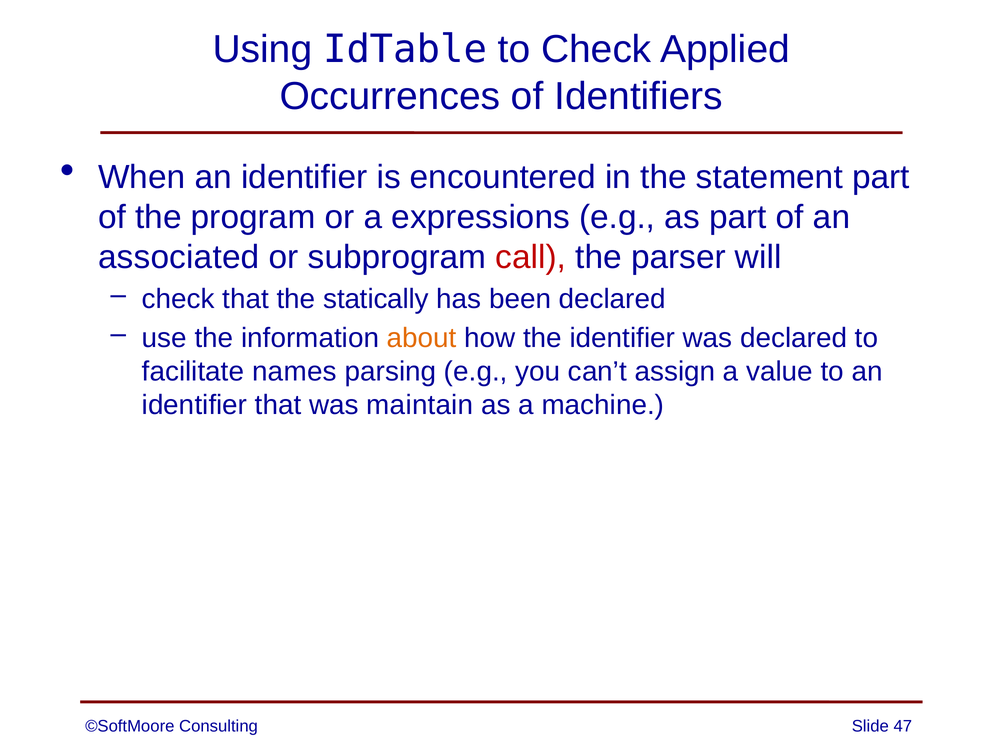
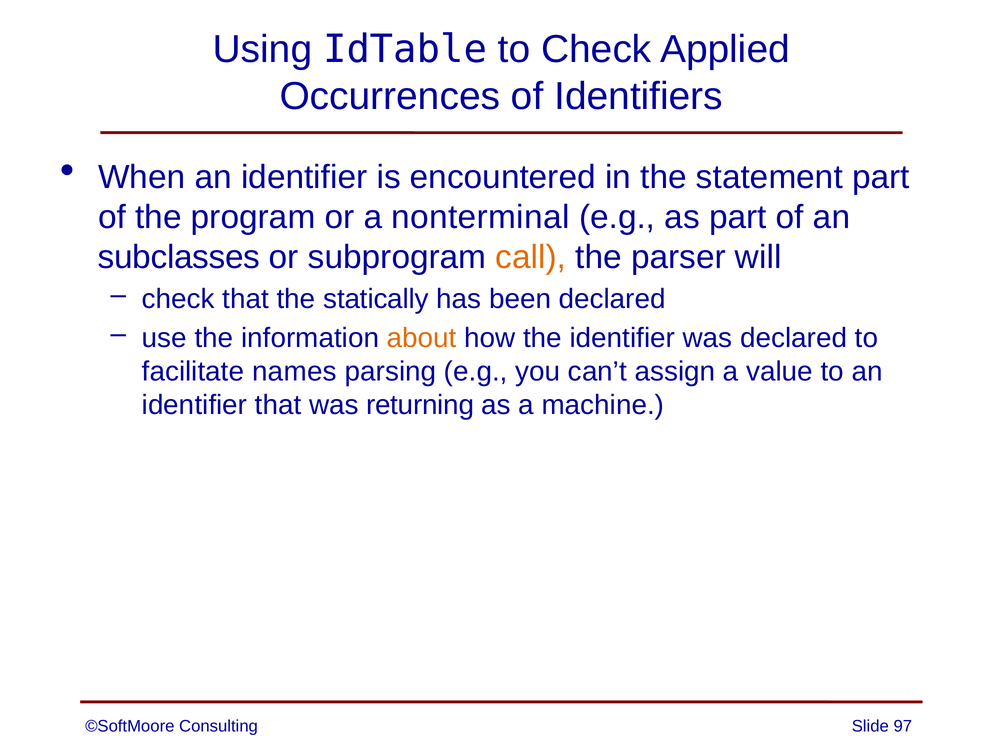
expressions: expressions -> nonterminal (481, 217)
associated: associated -> subclasses (179, 257)
call colour: red -> orange (531, 257)
maintain: maintain -> returning (420, 405)
47: 47 -> 97 (903, 727)
